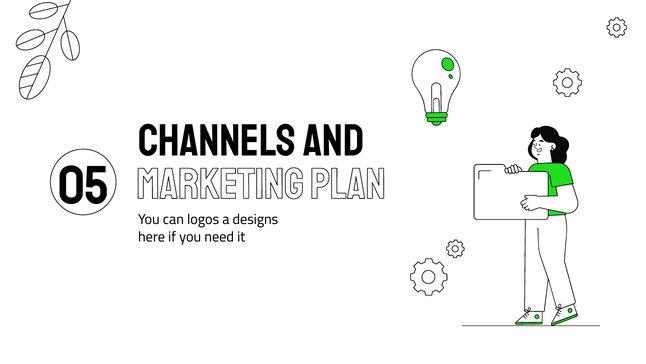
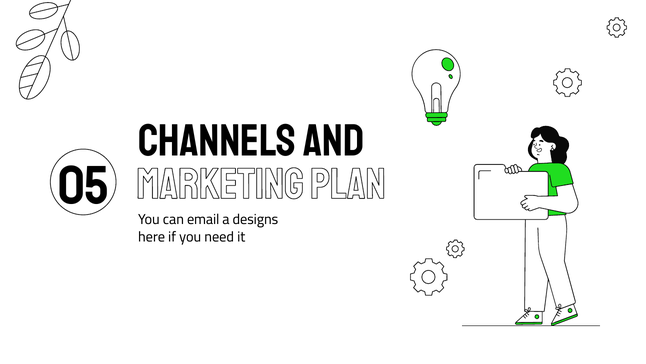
logos: logos -> email (203, 219)
